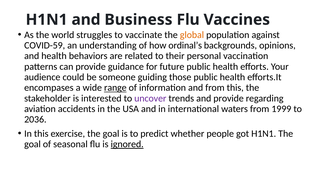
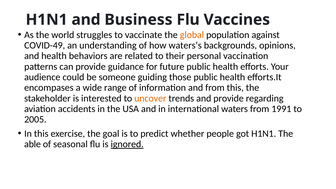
COVID-59: COVID-59 -> COVID-49 (45, 45)
ordinal’s: ordinal’s -> waters’s (185, 45)
range underline: present -> none (115, 88)
uncover colour: purple -> orange (150, 98)
1999: 1999 -> 1991 (281, 109)
2036: 2036 -> 2005 (35, 120)
goal: goal -> able (32, 144)
